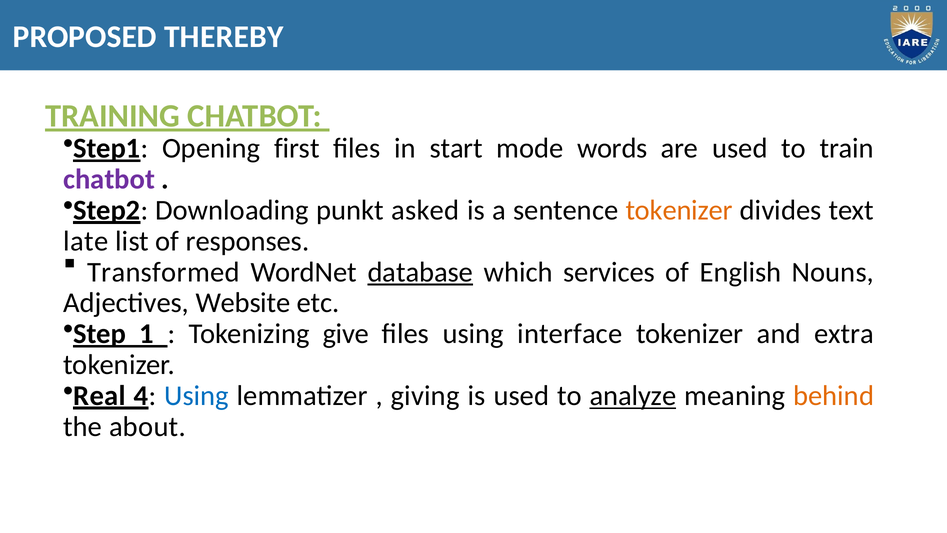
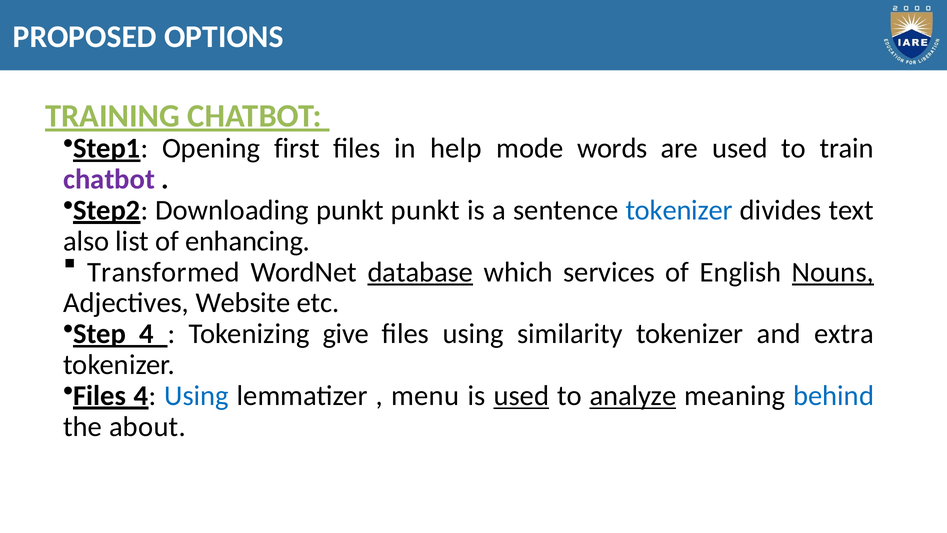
THEREBY: THEREBY -> OPTIONS (224, 37)
start: start -> help (456, 148)
punkt asked: asked -> punkt (425, 210)
tokenizer colour: orange -> blue (679, 210)
late: late -> also (86, 241)
responses: responses -> enhancing (248, 241)
Nouns underline: none -> present (833, 272)
Step 1: 1 -> 4 (147, 334)
interface: interface -> similarity (570, 334)
Real: Real -> Files (100, 396)
giving: giving -> menu (425, 396)
used underline: none -> present (521, 396)
behind colour: orange -> blue (834, 396)
